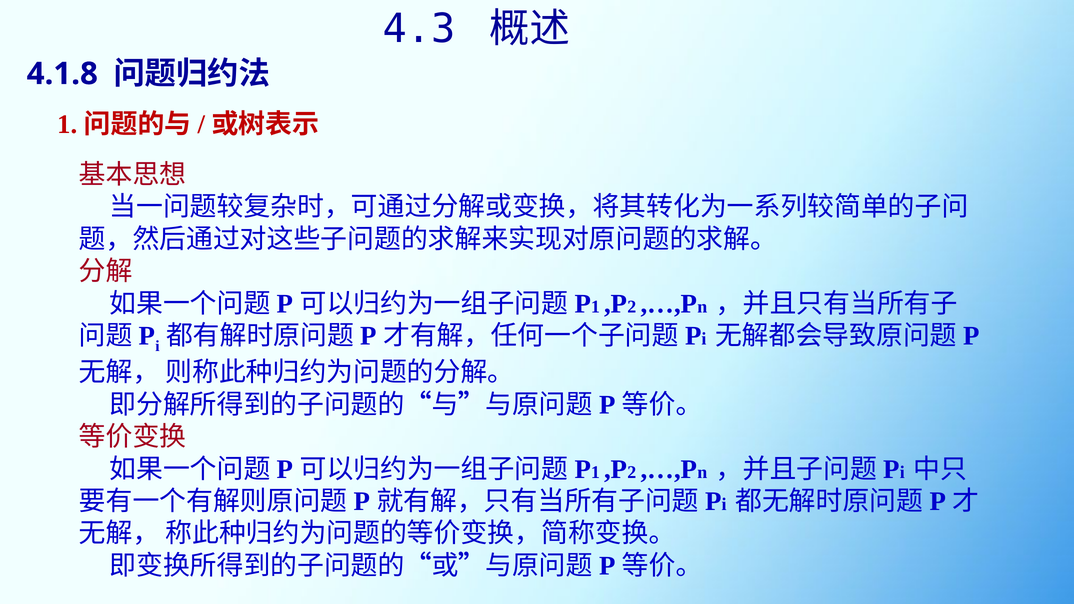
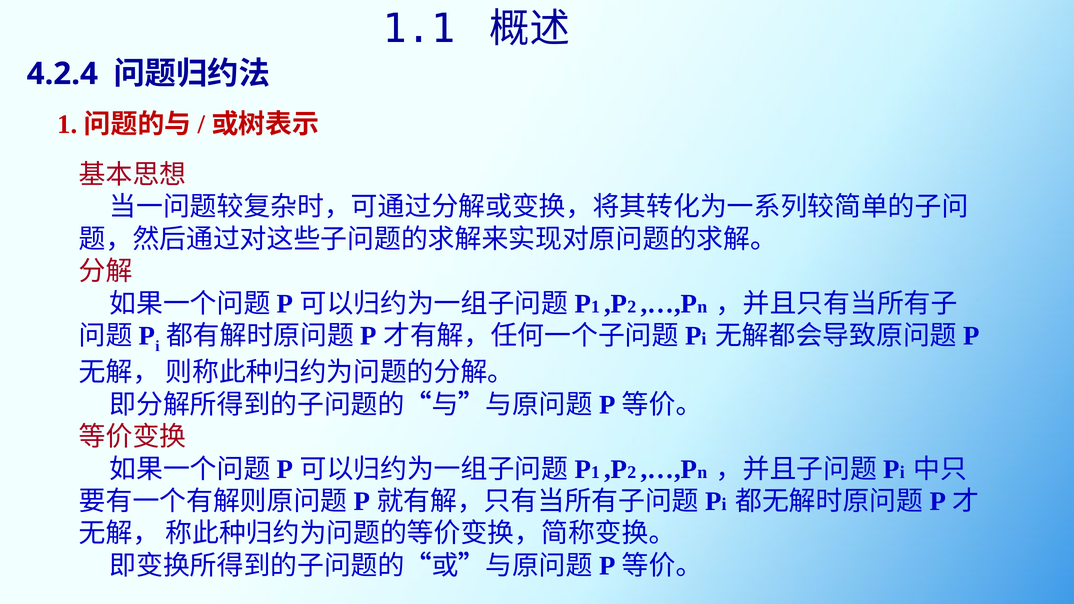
4.3: 4.3 -> 1.1 (419, 29)
4.1.8: 4.1.8 -> 4.2.4 (62, 74)
